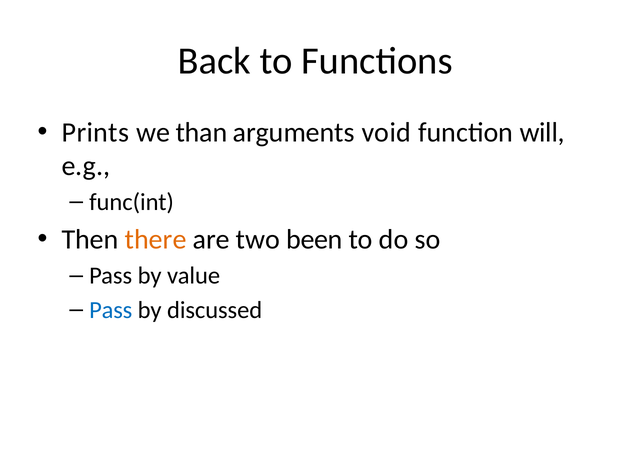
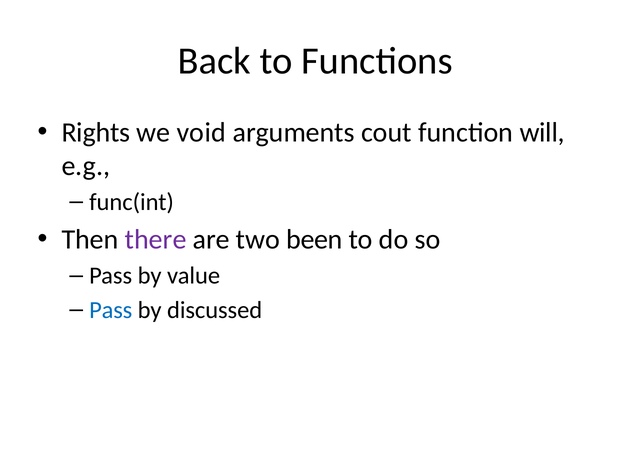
Prints: Prints -> Rights (96, 132)
than: than -> void (201, 132)
void: void -> cout (386, 132)
there colour: orange -> purple (156, 240)
